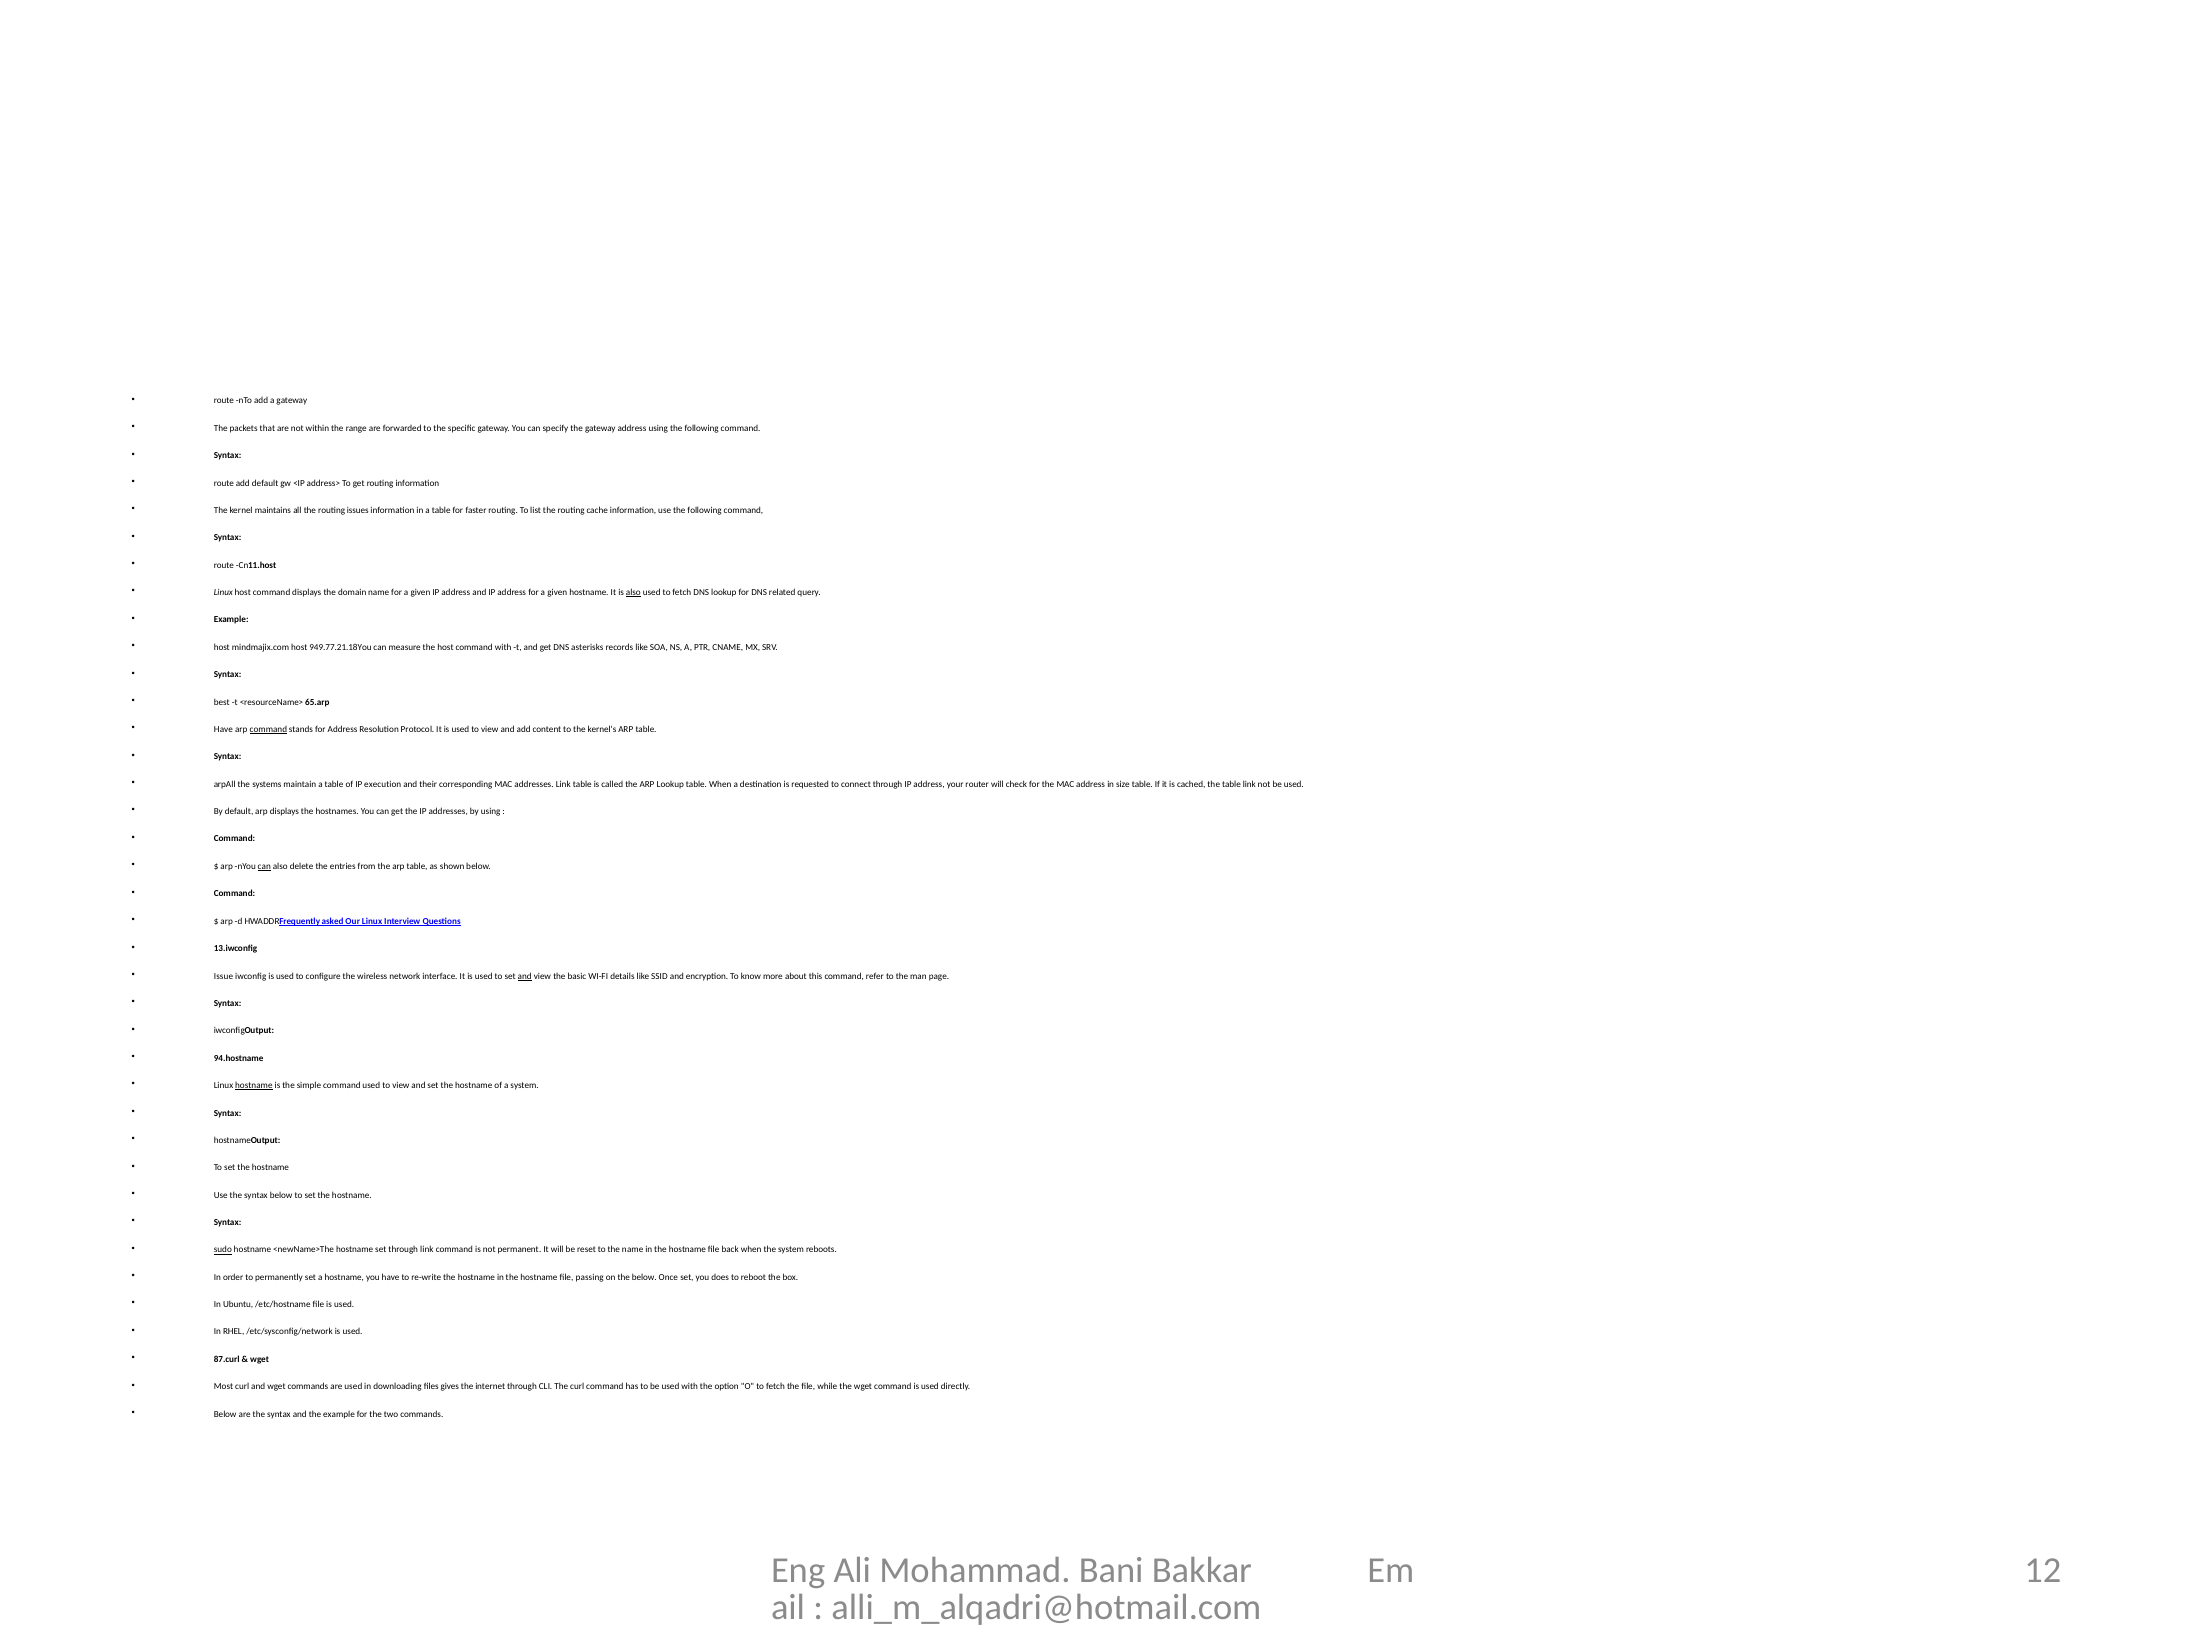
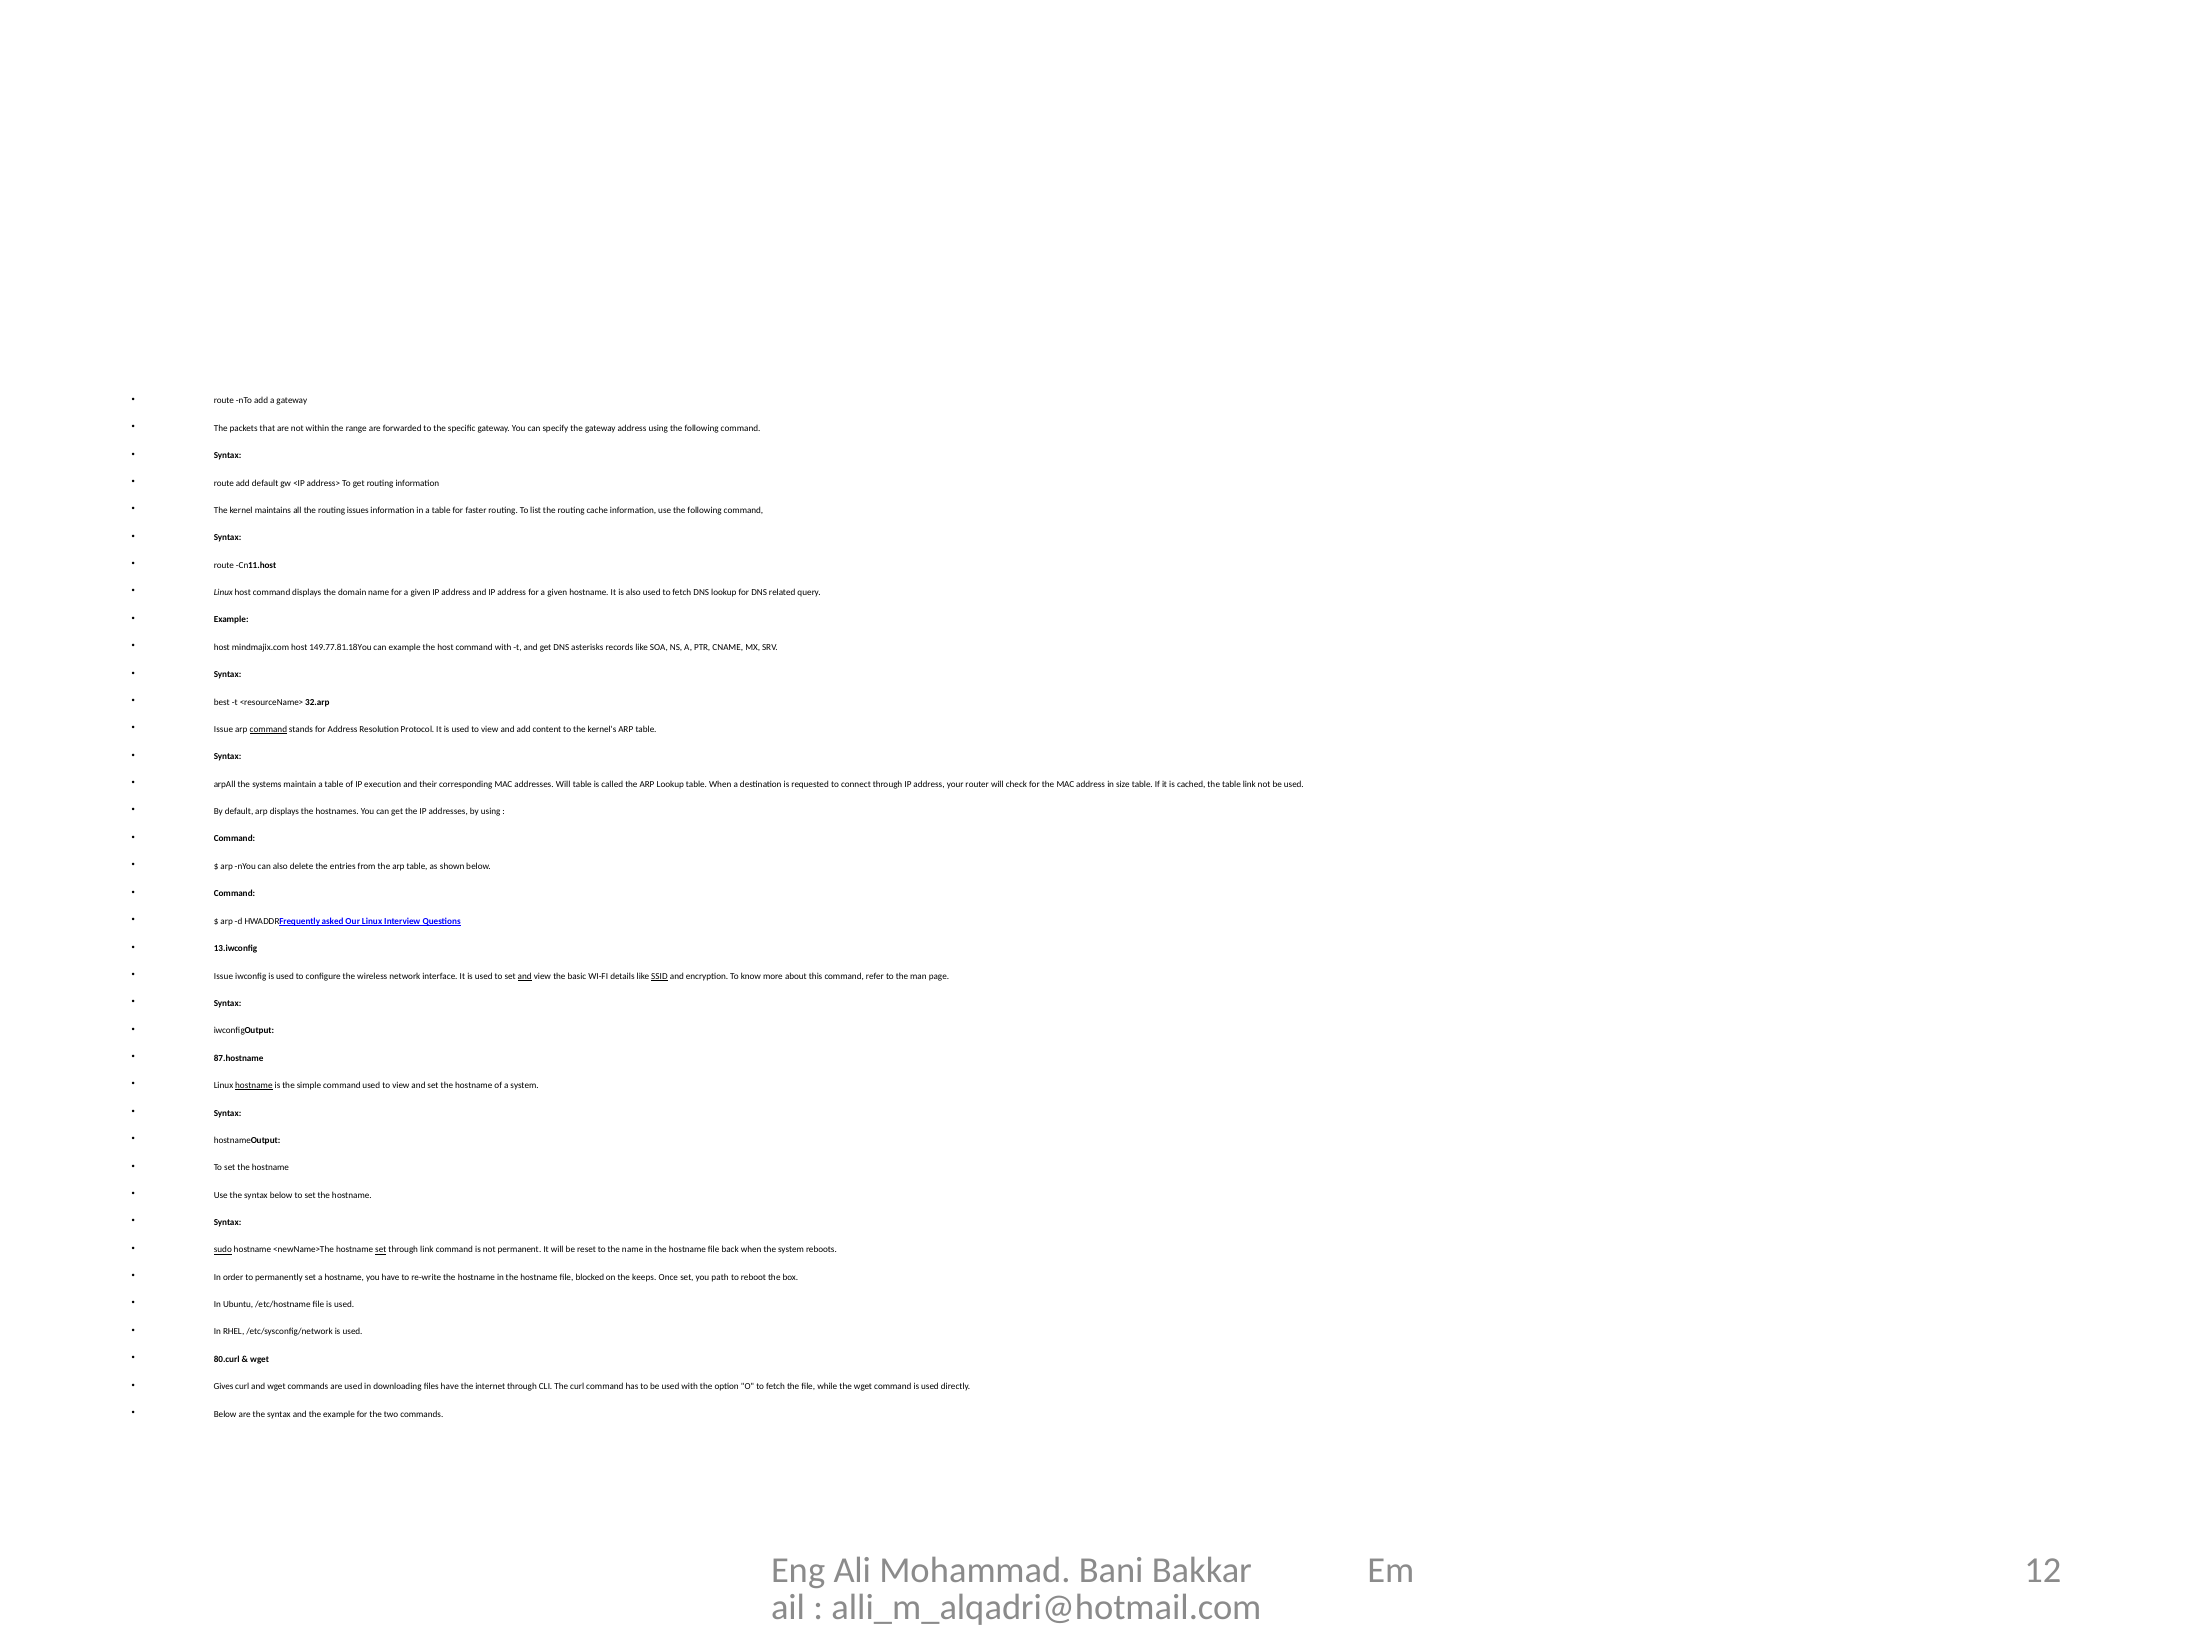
also underline: present -> none (633, 592)
949.77.21.18You: 949.77.21.18You -> 149.77.81.18You (340, 647)
can measure: measure -> example (405, 647)
65.arp: 65.arp -> 32.arp (317, 702)
Have: Have -> Issue (223, 729)
addresses Link: Link -> Will (563, 784)
can underline: present -> none (264, 866)
SSID underline: none -> present (659, 976)
94.hostname: 94.hostname -> 87.hostname (239, 1058)
set underline: none -> present (381, 1250)
passing: passing -> blocked (590, 1277)
the below: below -> keeps (644, 1277)
does: does -> path (720, 1277)
87.curl: 87.curl -> 80.curl (227, 1359)
Most: Most -> Gives (224, 1387)
files gives: gives -> have (450, 1387)
